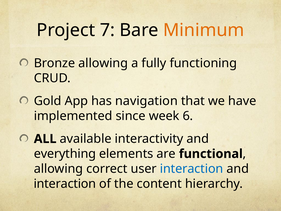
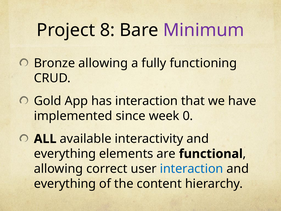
7: 7 -> 8 (107, 30)
Minimum colour: orange -> purple (204, 30)
has navigation: navigation -> interaction (147, 101)
6: 6 -> 0 (188, 116)
interaction: interaction -> everything (65, 184)
